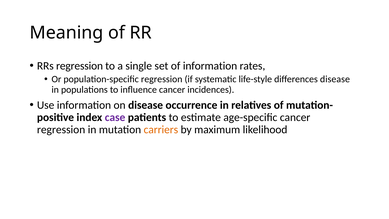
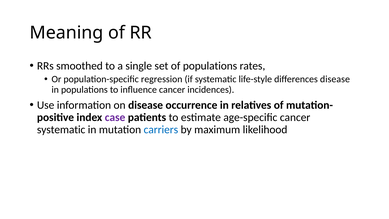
RRs regression: regression -> smoothed (79, 66)
of information: information -> populations (210, 66)
regression: regression -> systematic (61, 130)
carriers colour: orange -> blue (161, 130)
